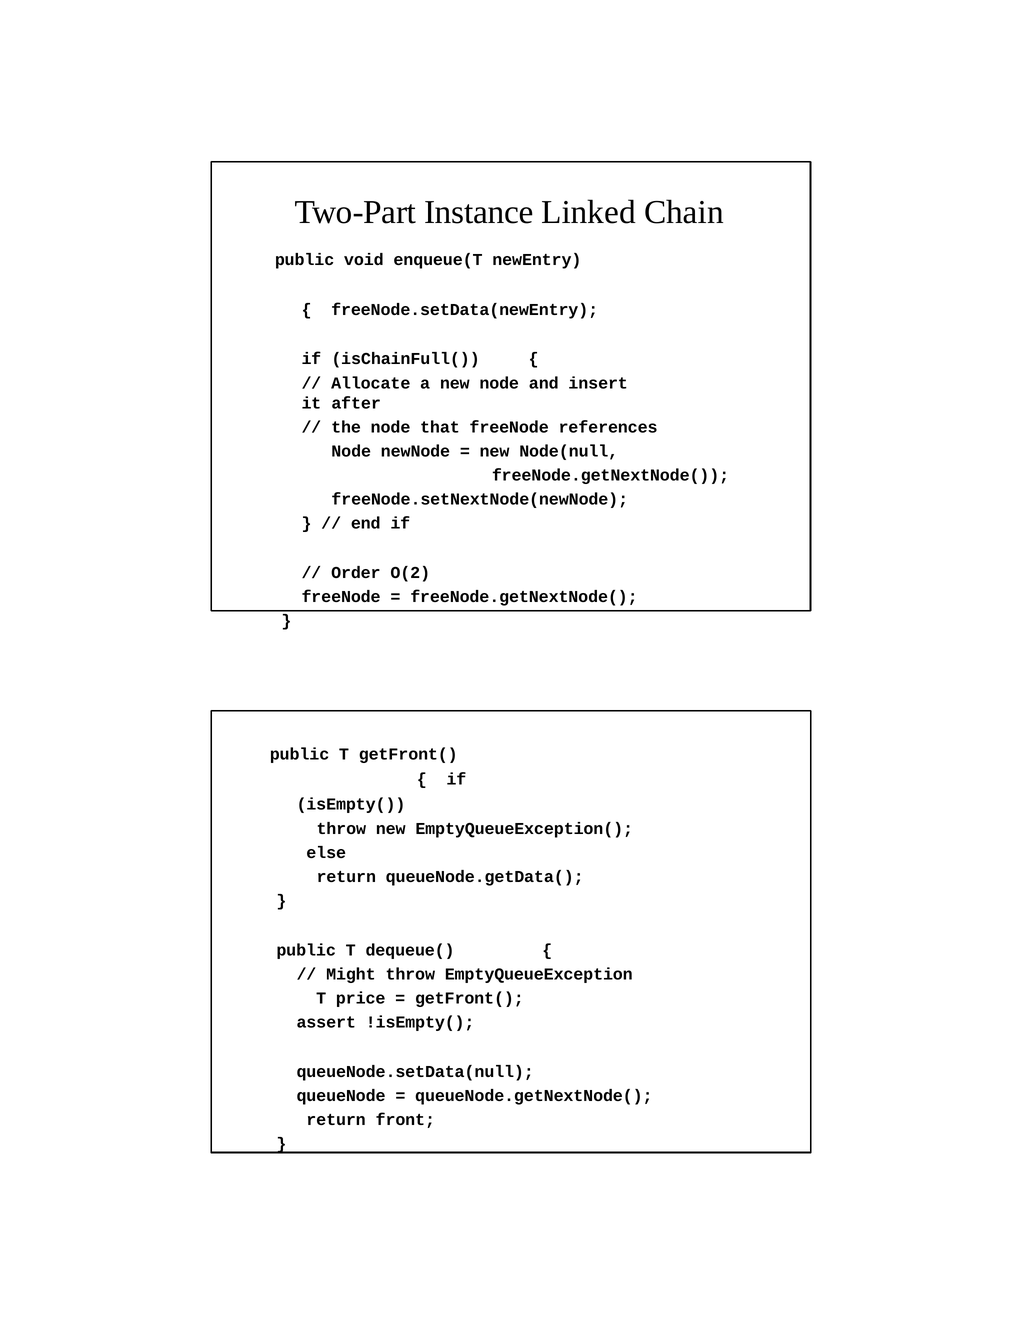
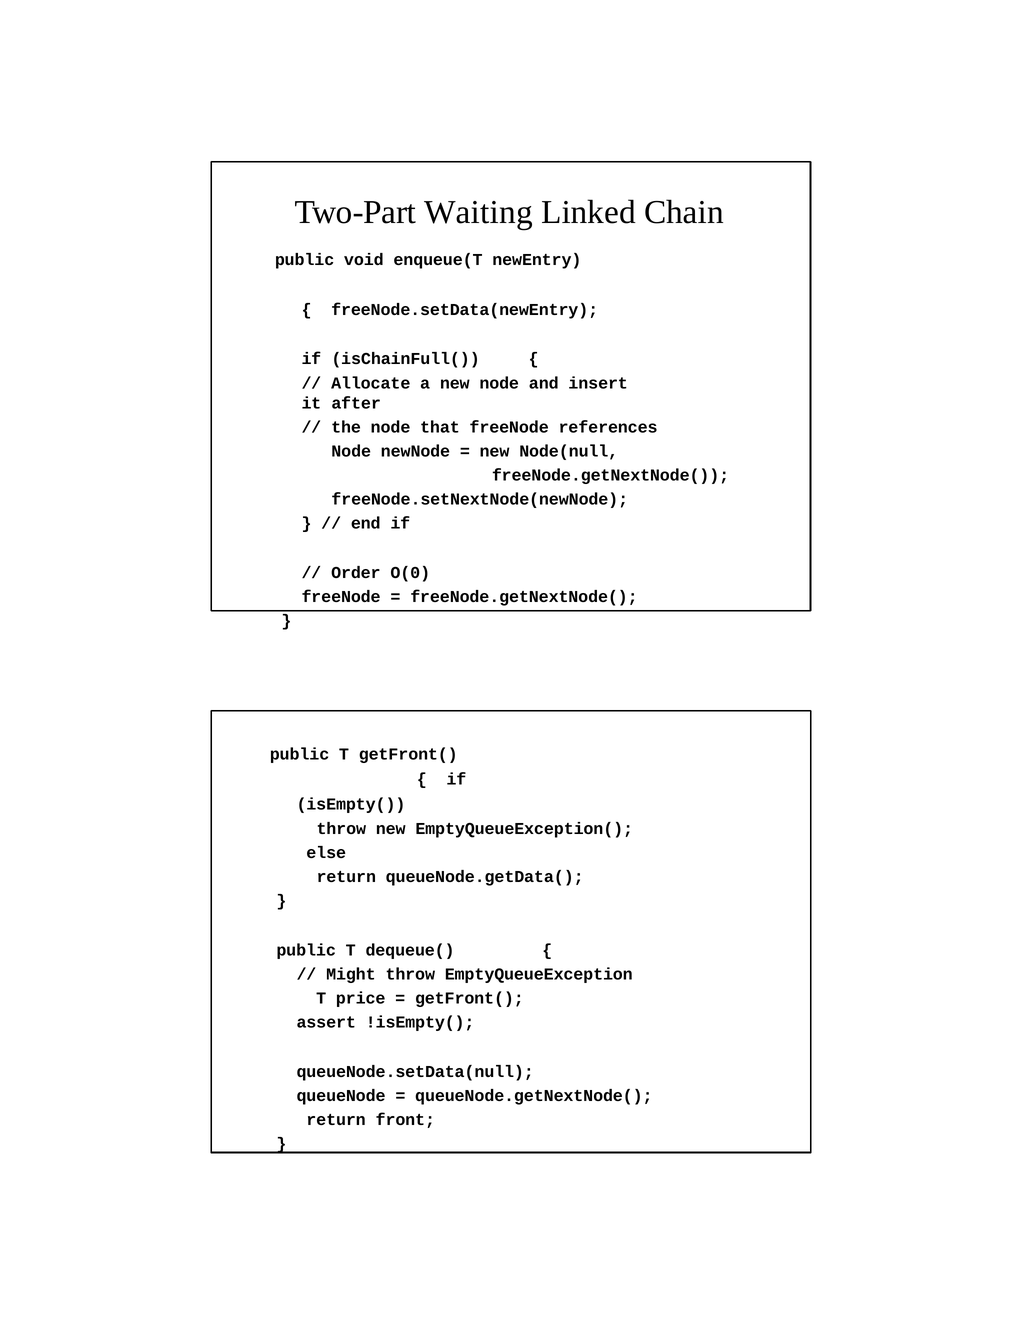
Instance: Instance -> Waiting (478, 212)
O(2: O(2 -> O(0 (410, 573)
